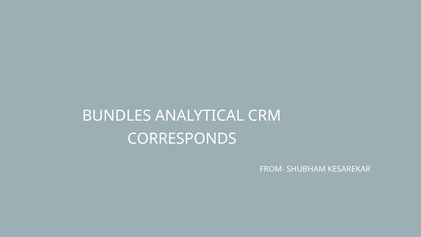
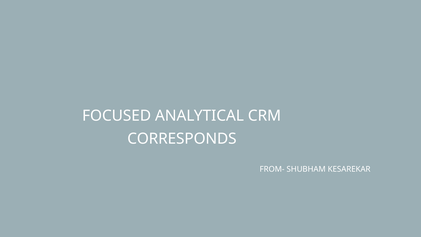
BUNDLES: BUNDLES -> FOCUSED (117, 116)
